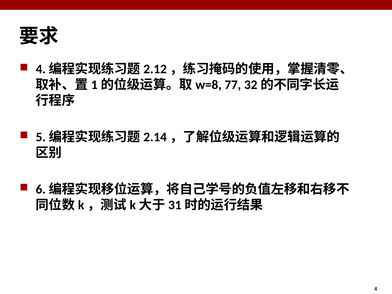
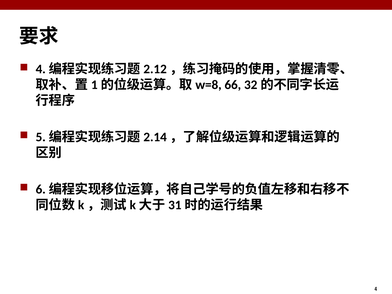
77: 77 -> 66 (233, 85)
